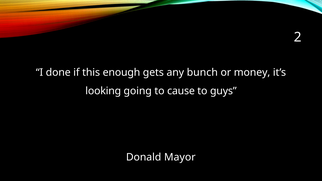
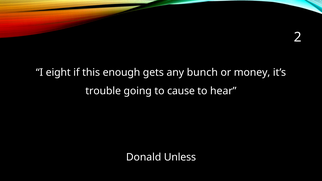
done: done -> eight (58, 72)
looking: looking -> trouble (103, 91)
guys: guys -> hear (223, 91)
Mayor: Mayor -> Unless (180, 157)
